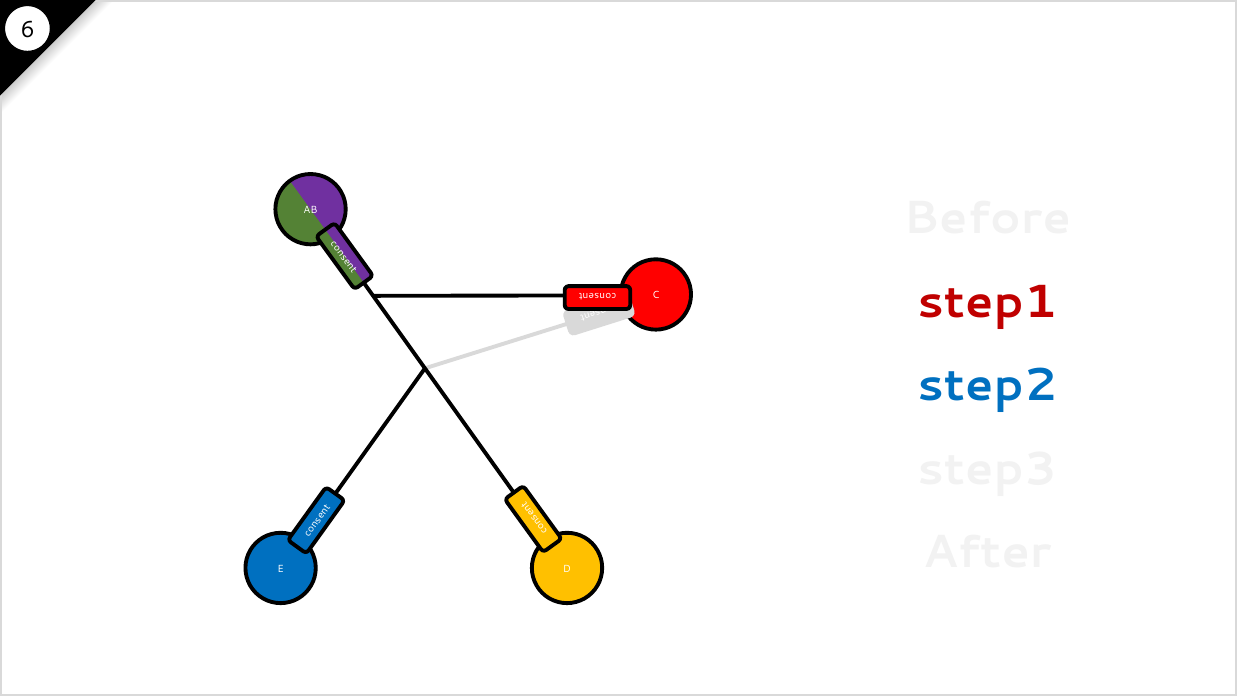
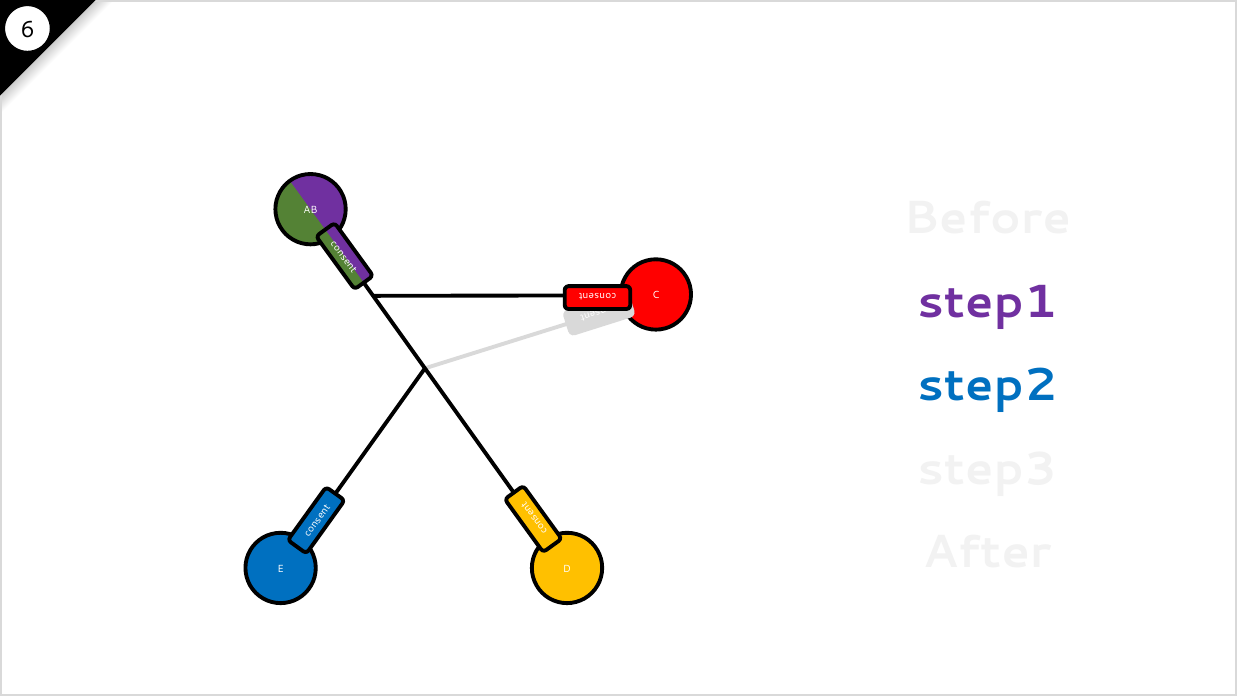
step1 colour: red -> purple (987, 302)
